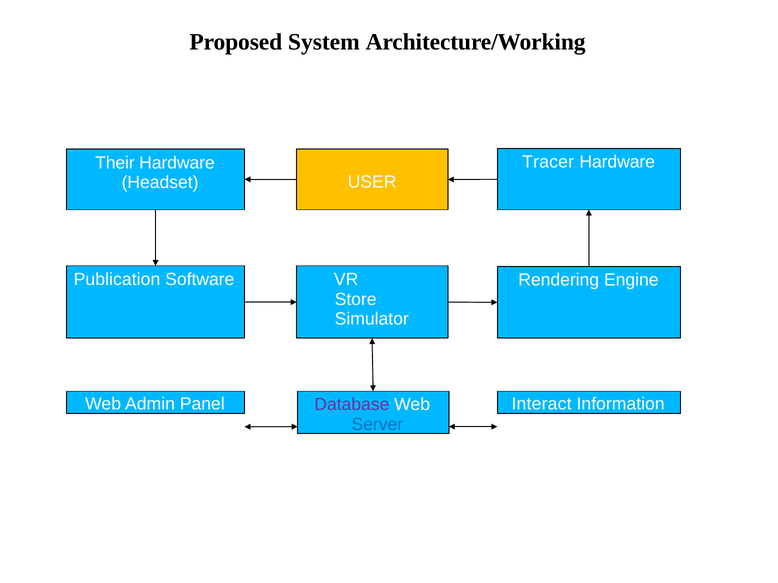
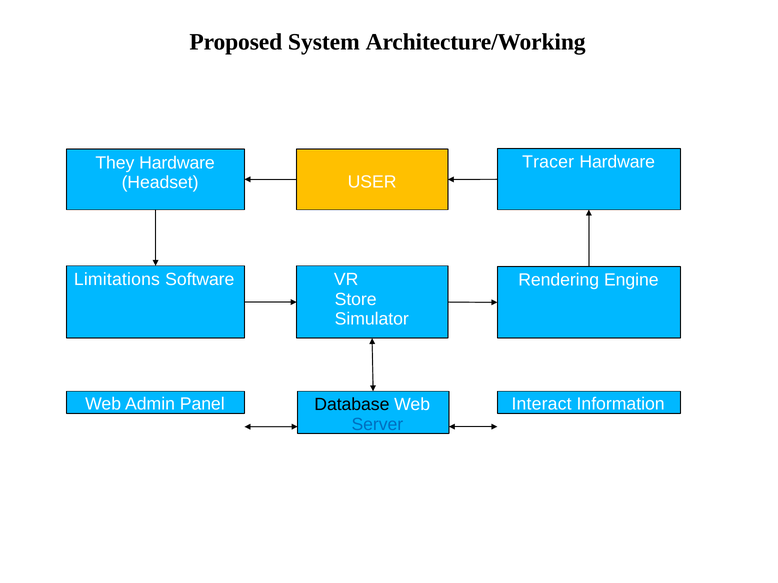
Their: Their -> They (115, 163)
Publication: Publication -> Limitations (117, 280)
Database colour: purple -> black (352, 405)
